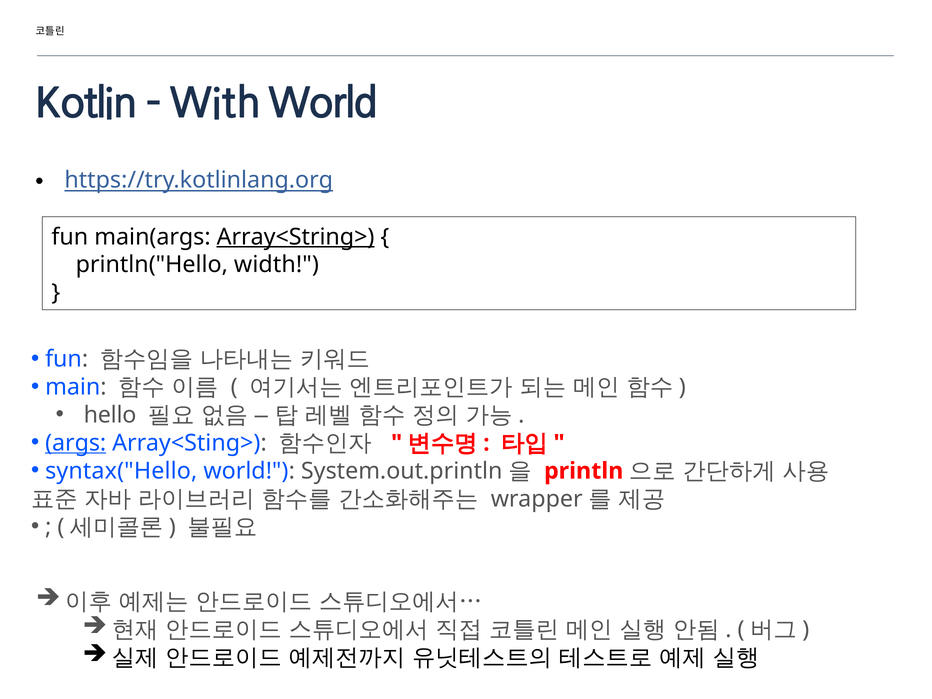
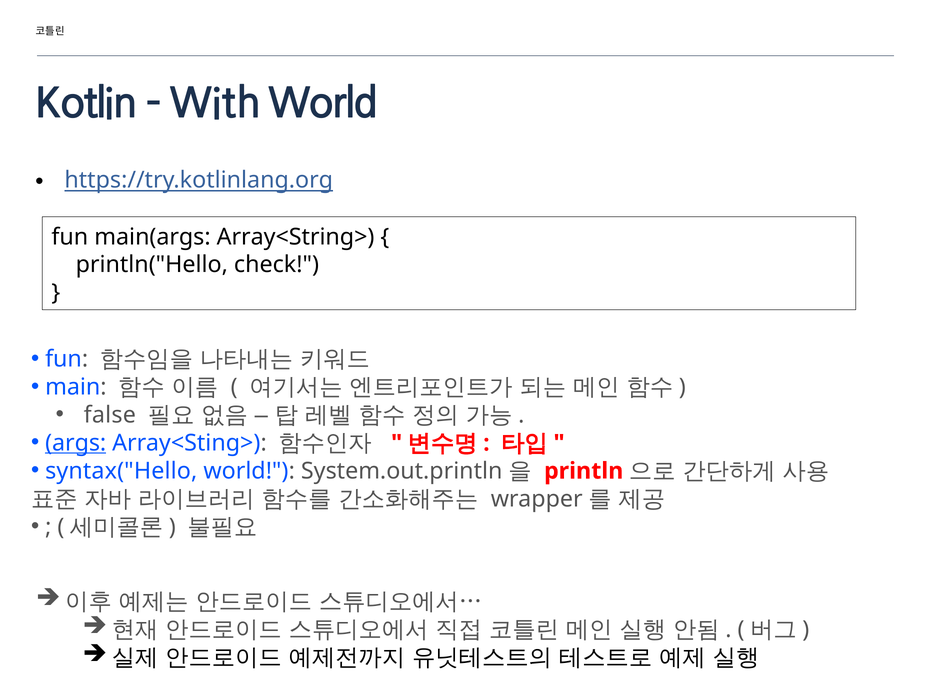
Array<String> underline: present -> none (296, 237)
width: width -> check (276, 265)
hello: hello -> false (110, 415)
